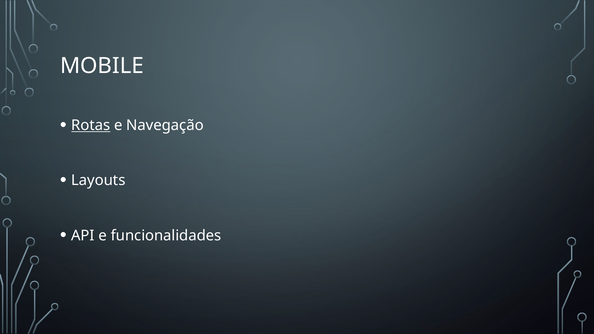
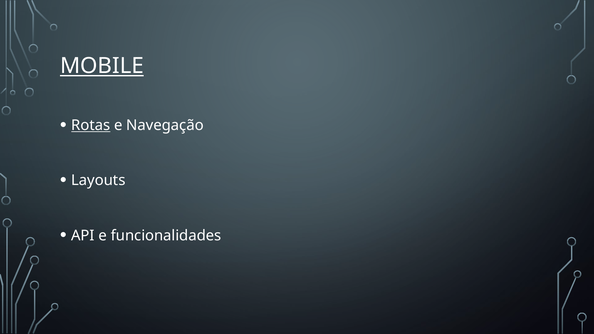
MOBILE underline: none -> present (102, 66)
